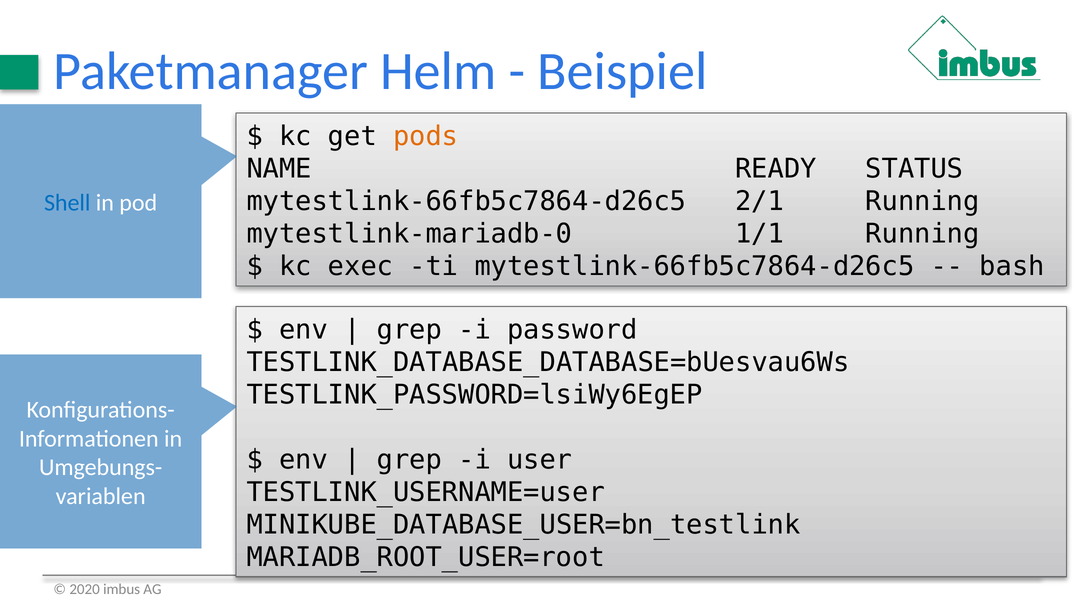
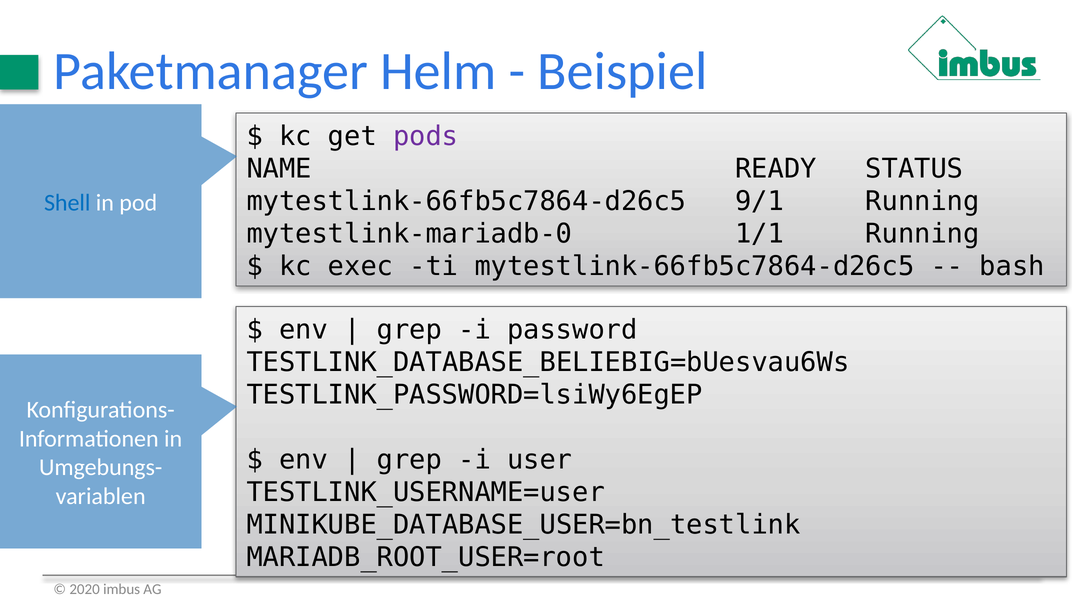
pods colour: orange -> purple (426, 136)
2/1: 2/1 -> 9/1 (760, 201)
TESTLINK_DATABASE_DATABASE=bUesvau6Ws: TESTLINK_DATABASE_DATABASE=bUesvau6Ws -> TESTLINK_DATABASE_BELIEBIG=bUesvau6Ws (548, 362)
